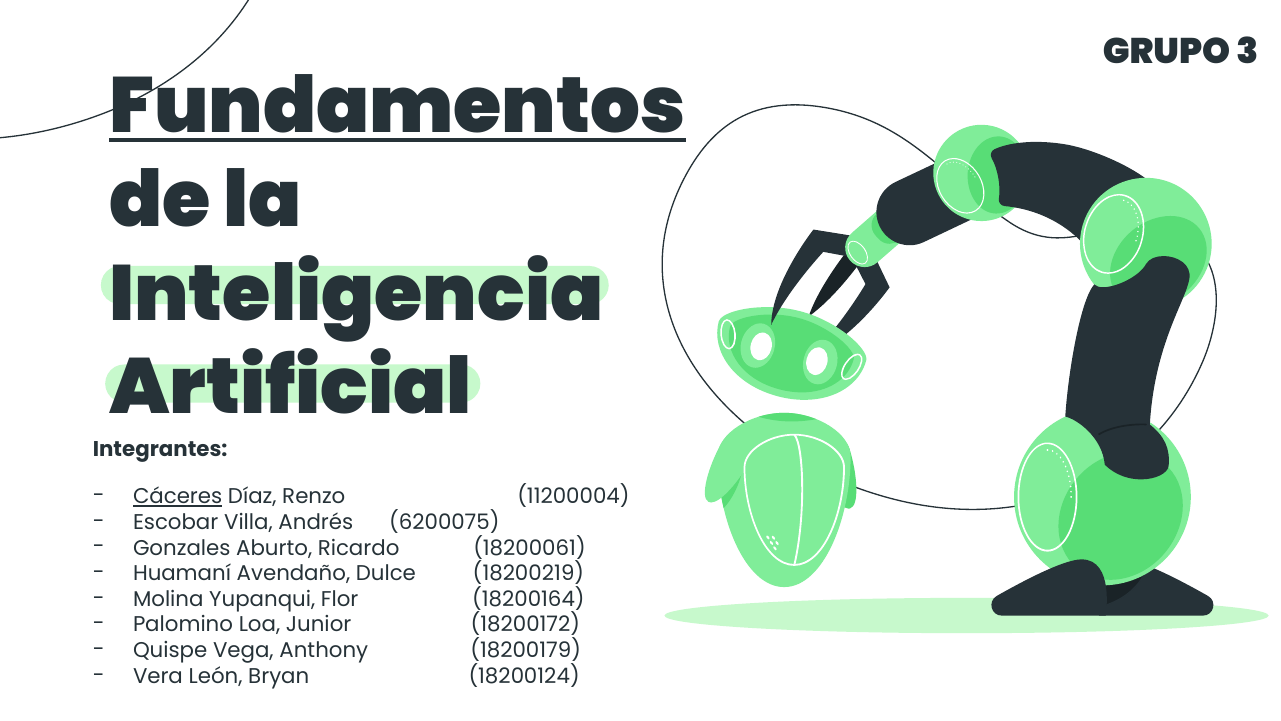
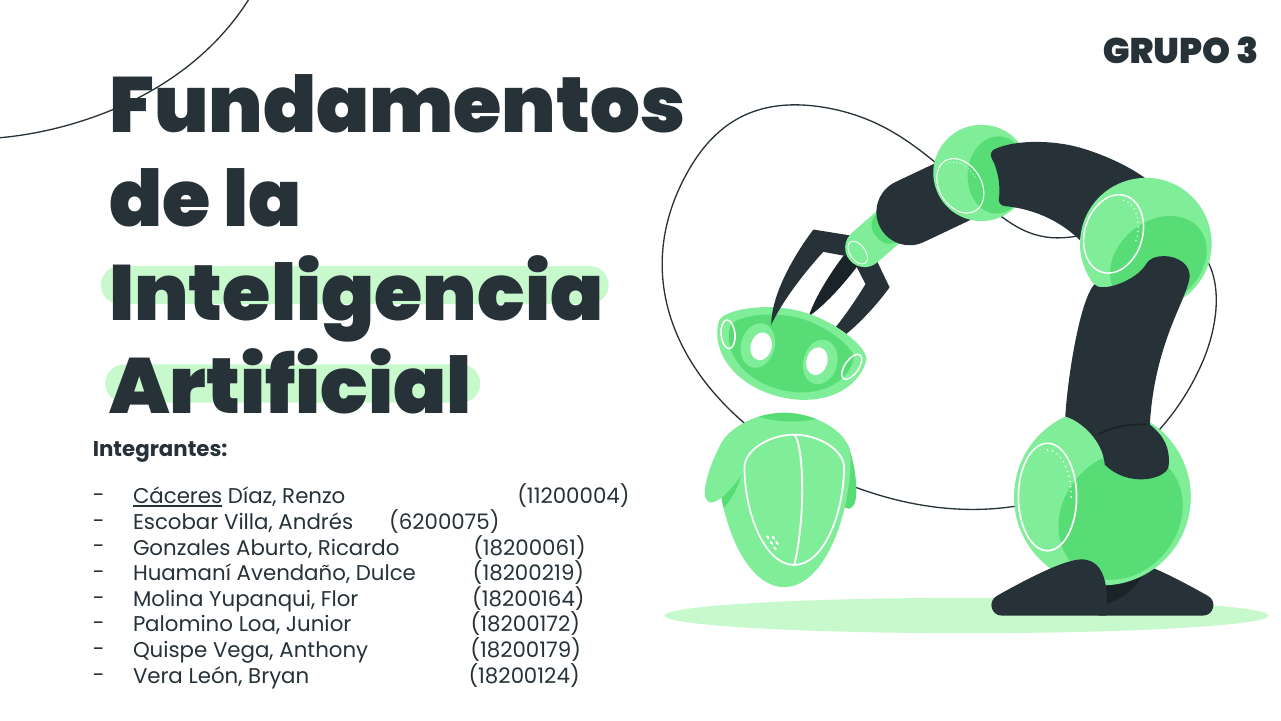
Fundamentos underline: present -> none (397, 106)
